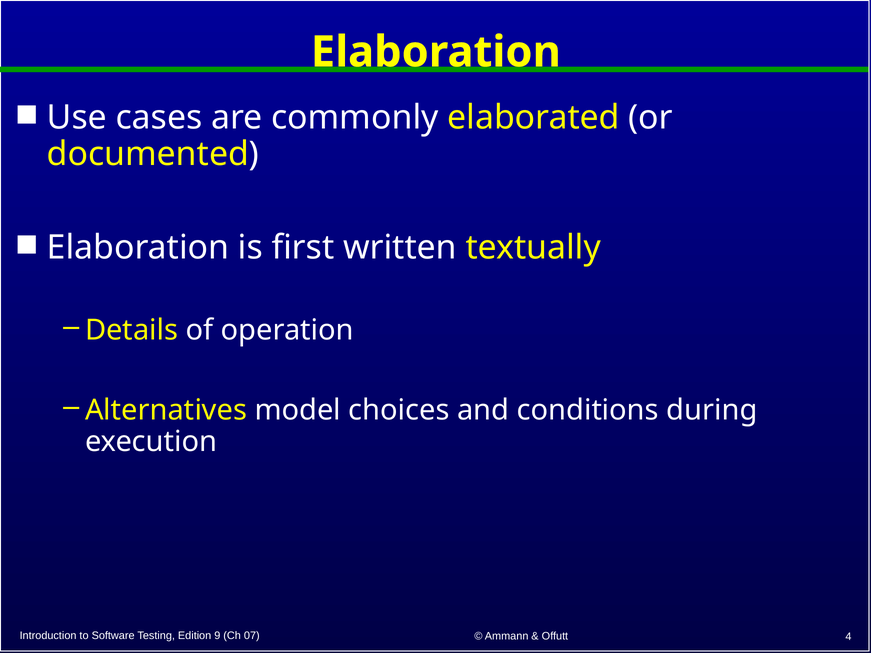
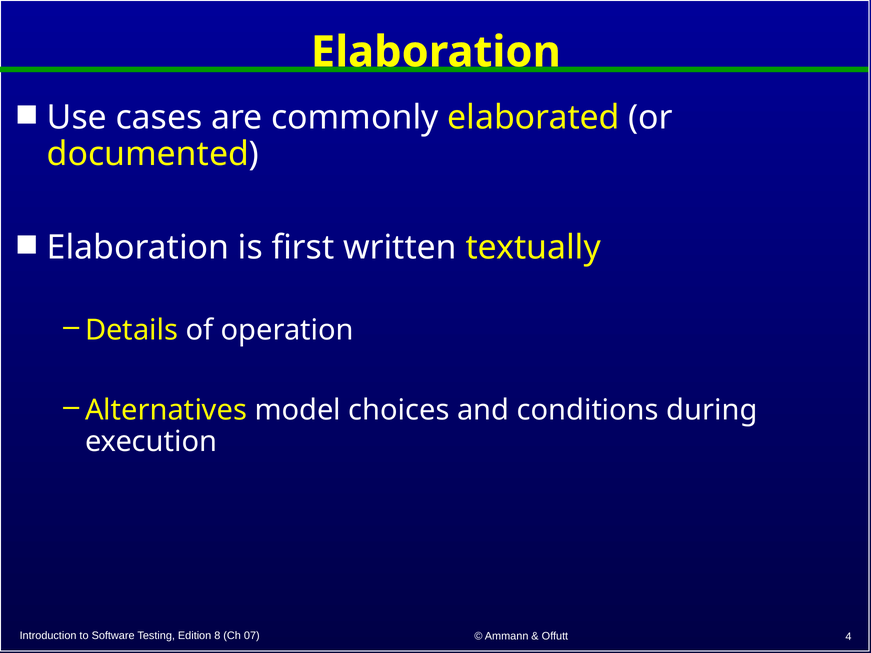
9: 9 -> 8 (217, 636)
